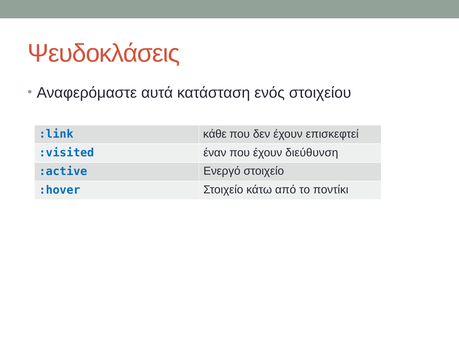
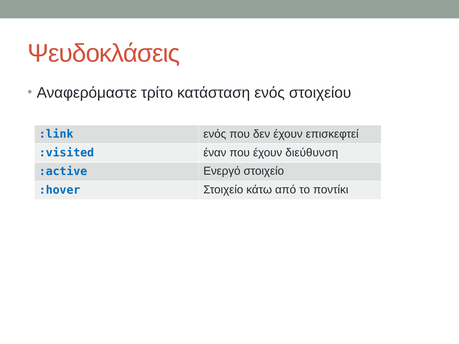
αυτά: αυτά -> τρίτο (157, 93)
:link κάθε: κάθε -> ενός (215, 134)
